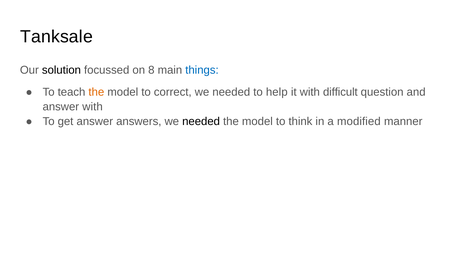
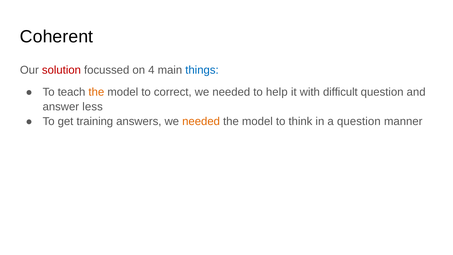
Tanksale: Tanksale -> Coherent (57, 37)
solution colour: black -> red (61, 70)
8: 8 -> 4 (151, 70)
answer with: with -> less (93, 107)
get answer: answer -> training (95, 121)
needed colour: black -> orange (201, 121)
a modified: modified -> question (359, 121)
